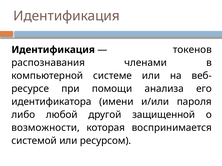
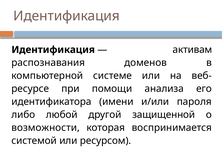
токенов: токенов -> активам (192, 50)
членами: членами -> доменов (146, 63)
